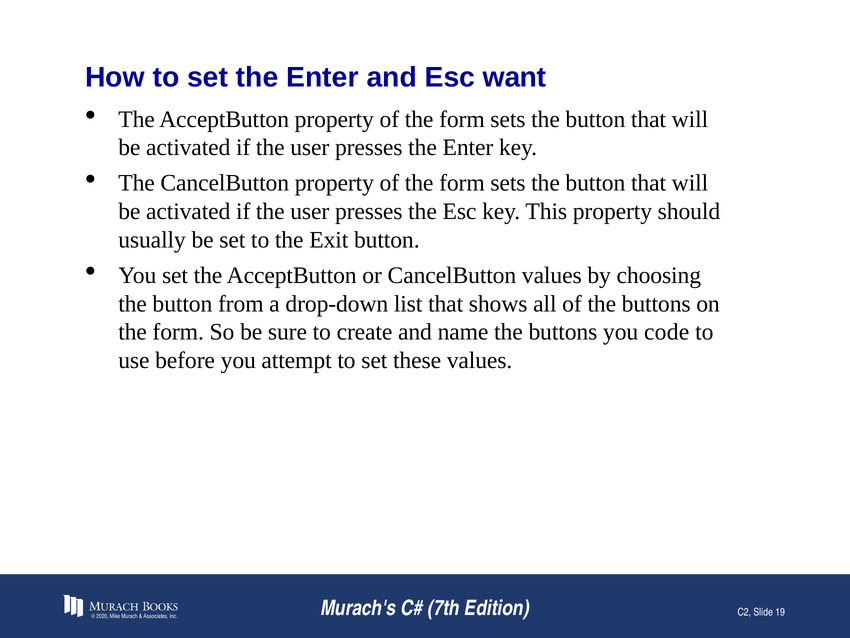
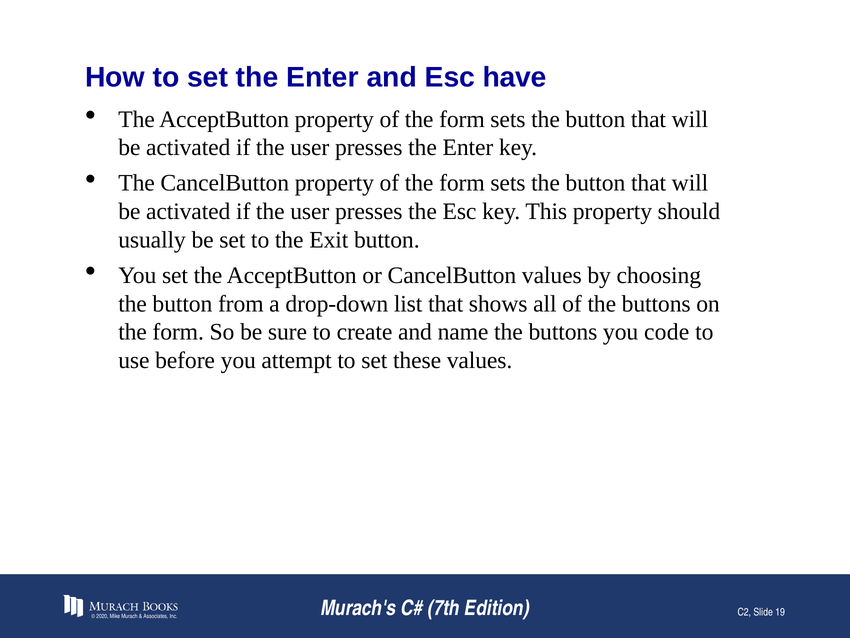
want: want -> have (515, 77)
